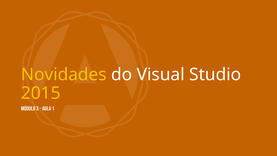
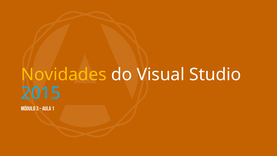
2015 colour: yellow -> light blue (41, 93)
